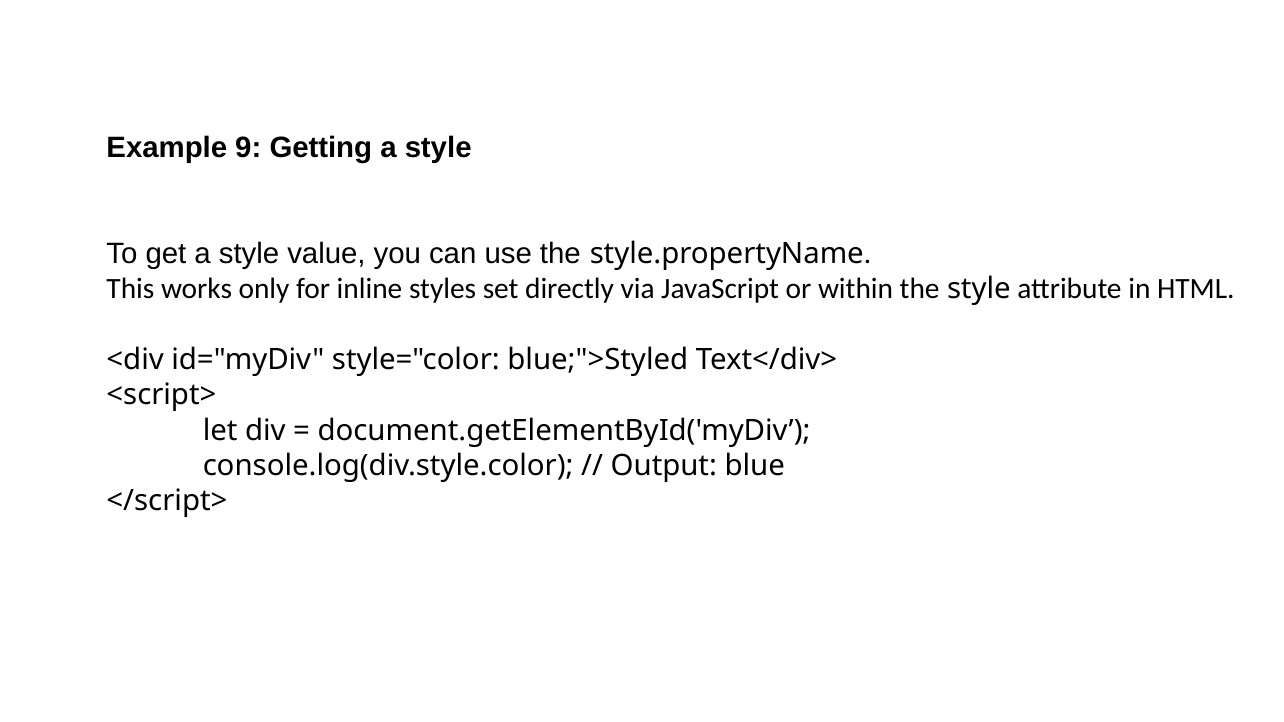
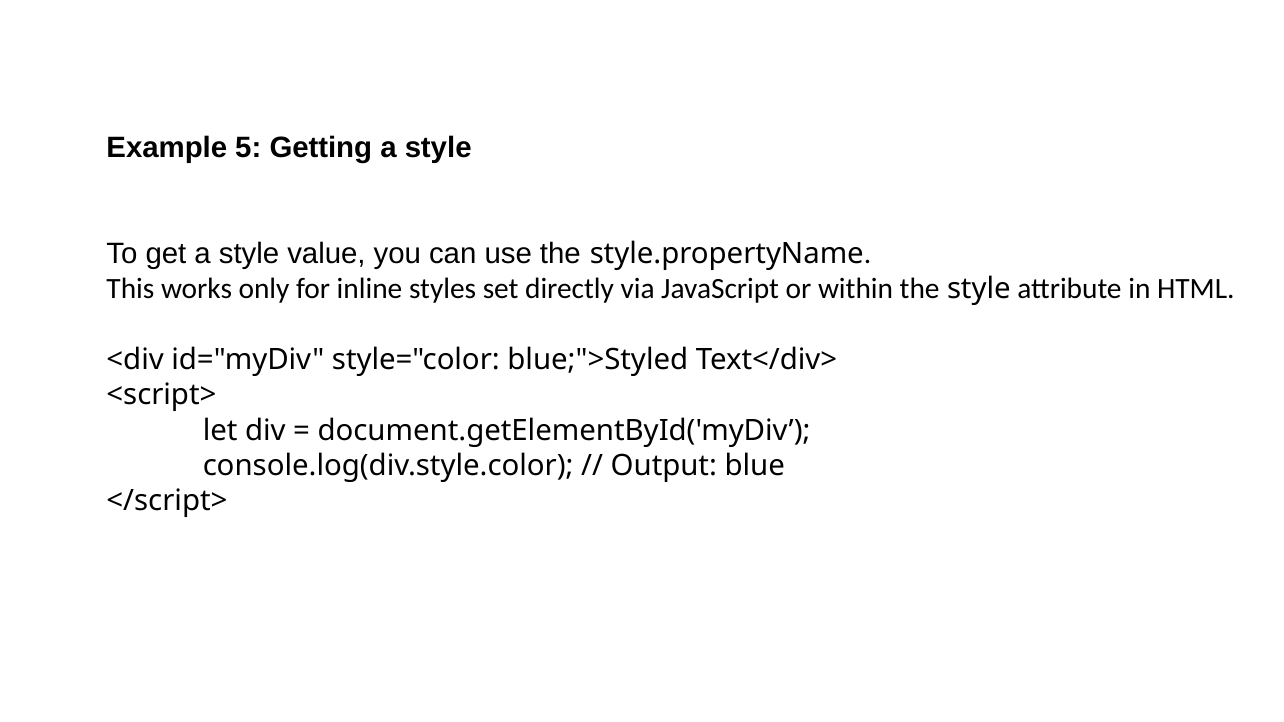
9: 9 -> 5 (248, 148)
